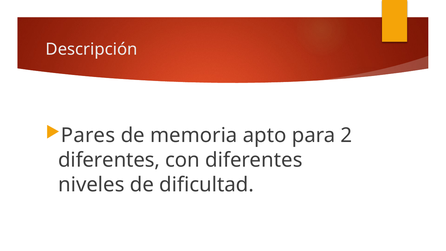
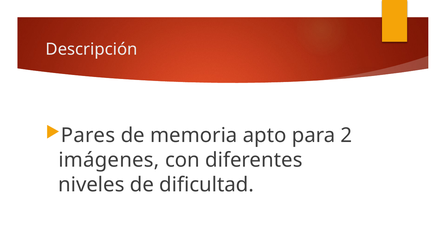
diferentes: diferentes -> imágenes (109, 160)
